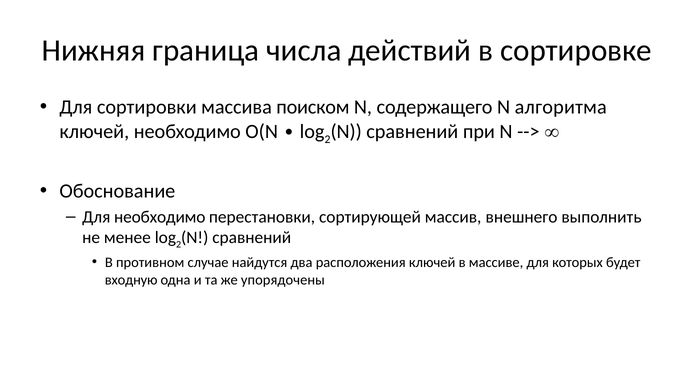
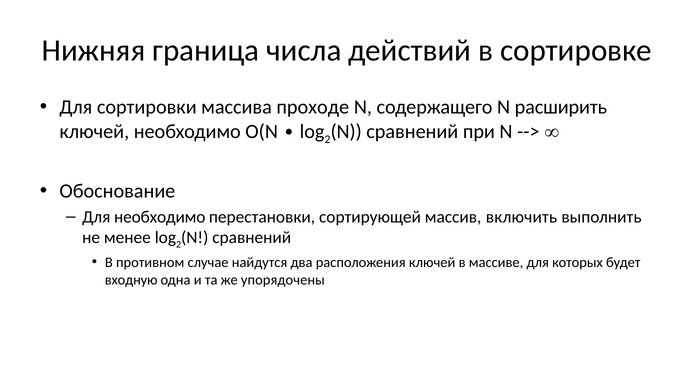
поиском: поиском -> проходе (313, 107)
алгоритма: алгоритма -> расширить (561, 107)
внешнего: внешнего -> включить (521, 217)
